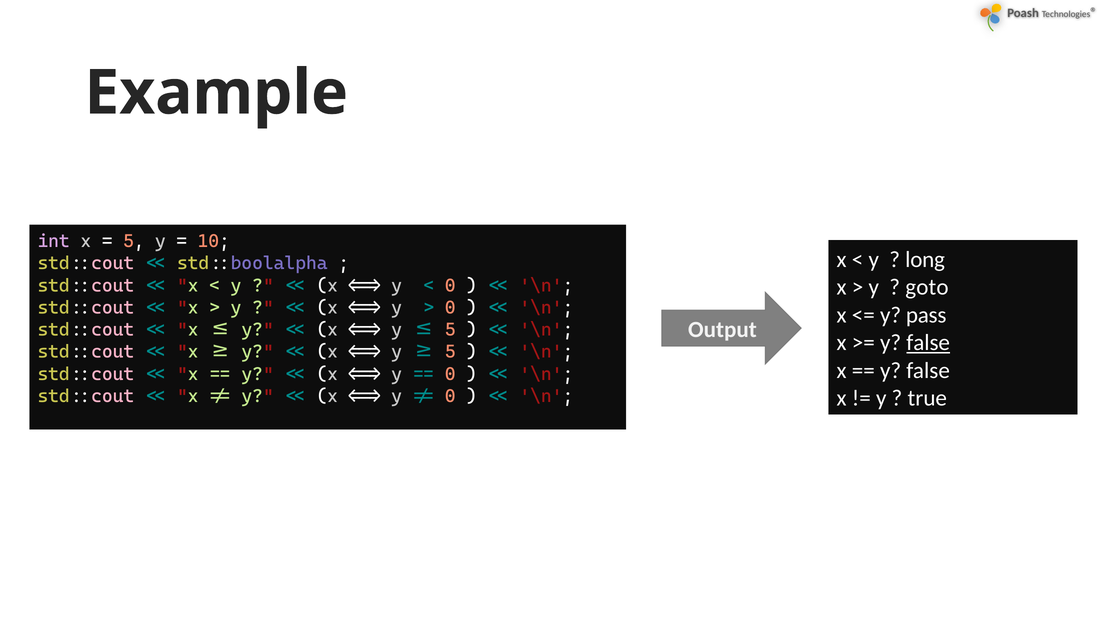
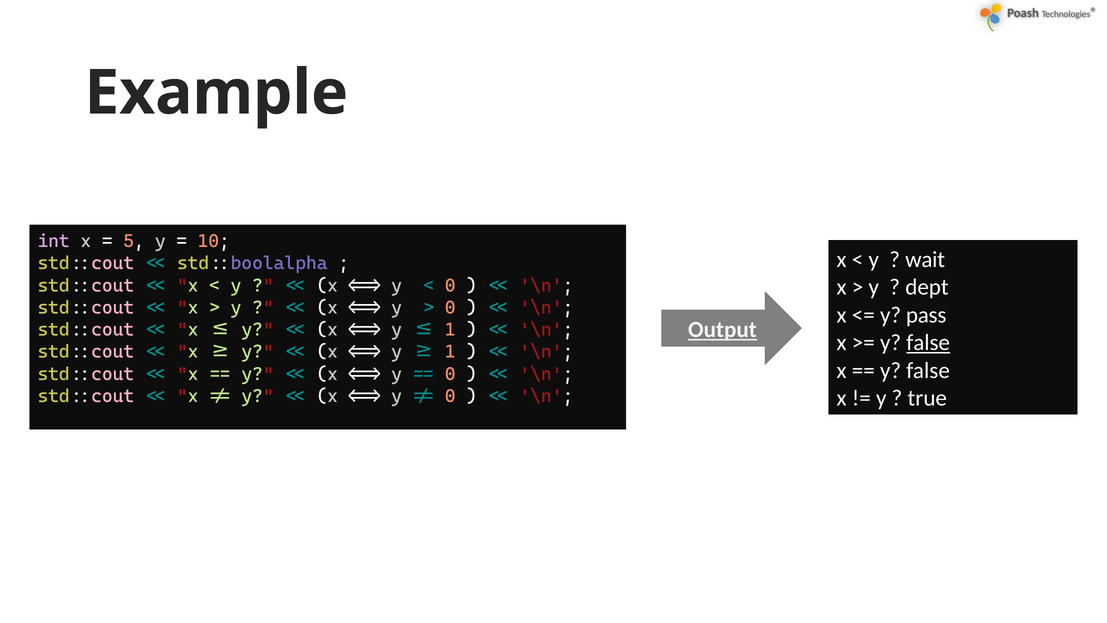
long: long -> wait (925, 259)
goto: goto -> dept (927, 287)
Output underline: none -> present (722, 330)
5: 5 -> 1 (450, 330)
5: 5 -> 1 (450, 352)
